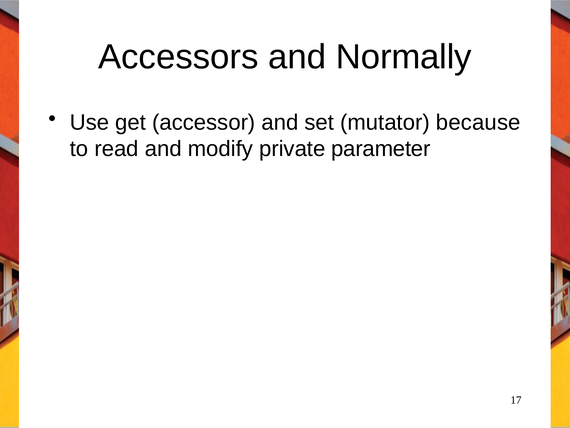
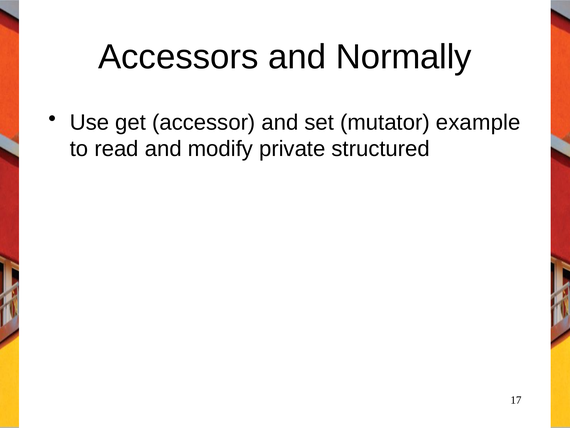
because: because -> example (478, 122)
parameter: parameter -> structured (381, 149)
